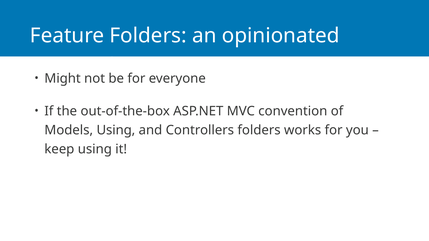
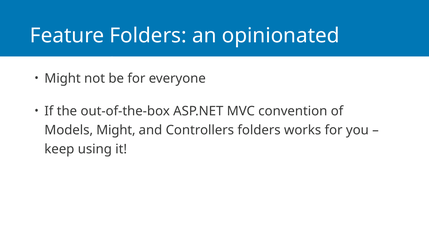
Models Using: Using -> Might (116, 130)
